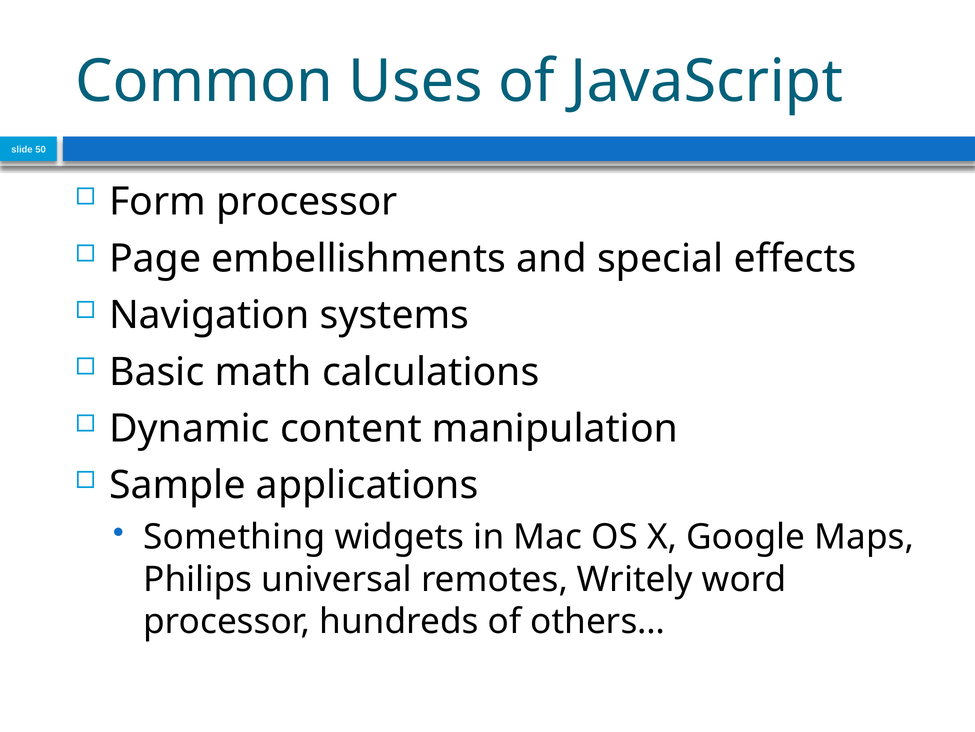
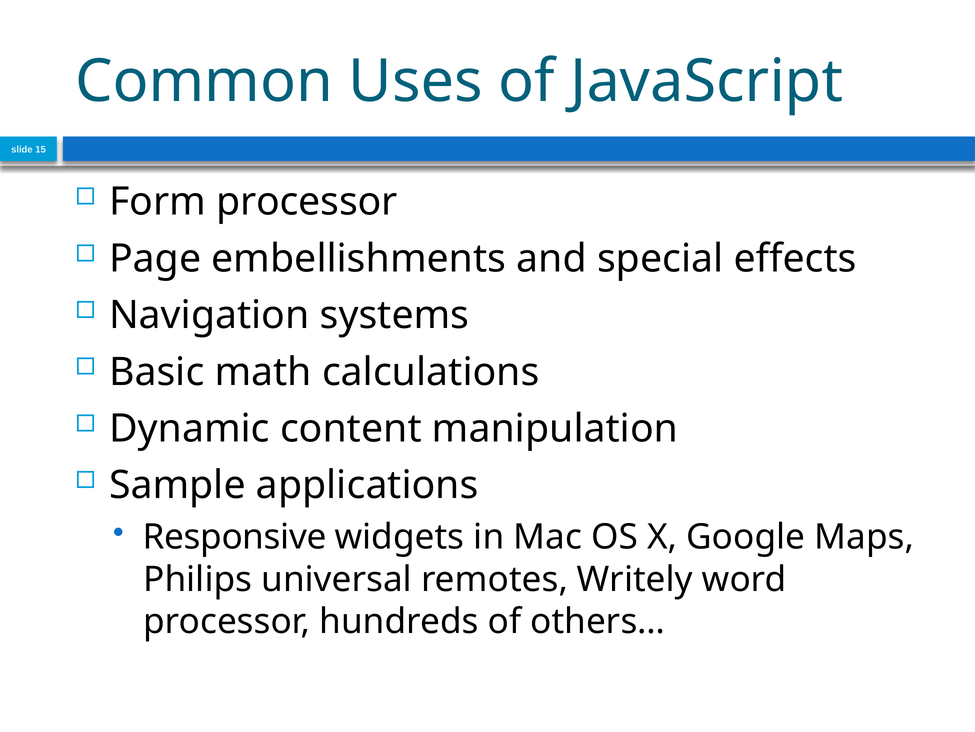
50: 50 -> 15 (41, 149)
Something: Something -> Responsive (235, 537)
